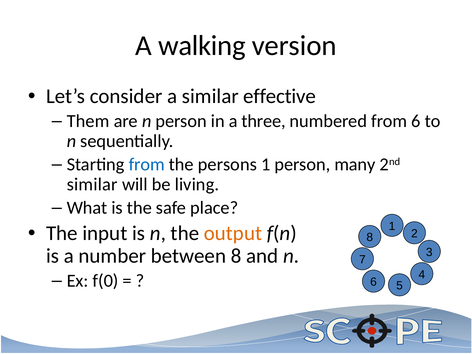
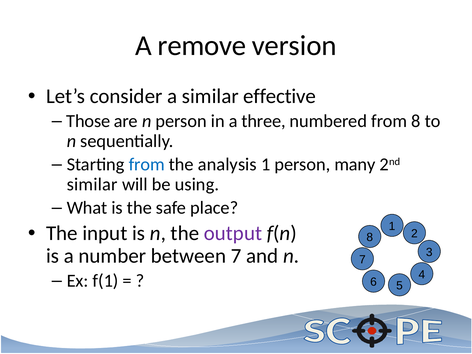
walking: walking -> remove (202, 46)
Them: Them -> Those (88, 121)
from 6: 6 -> 8 (416, 121)
persons: persons -> analysis (227, 164)
living: living -> using (197, 184)
output colour: orange -> purple (233, 233)
between 8: 8 -> 7 (236, 256)
f(0: f(0 -> f(1 (106, 281)
